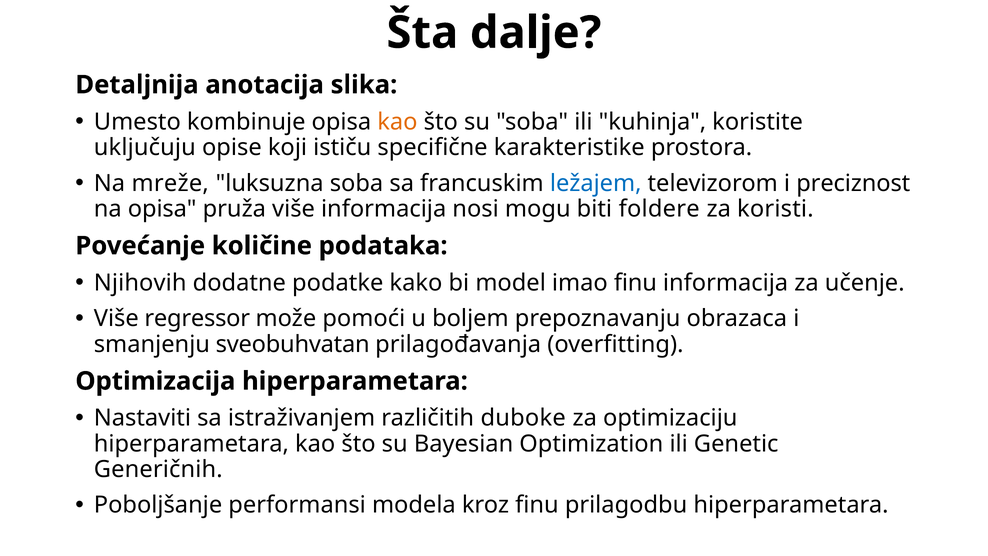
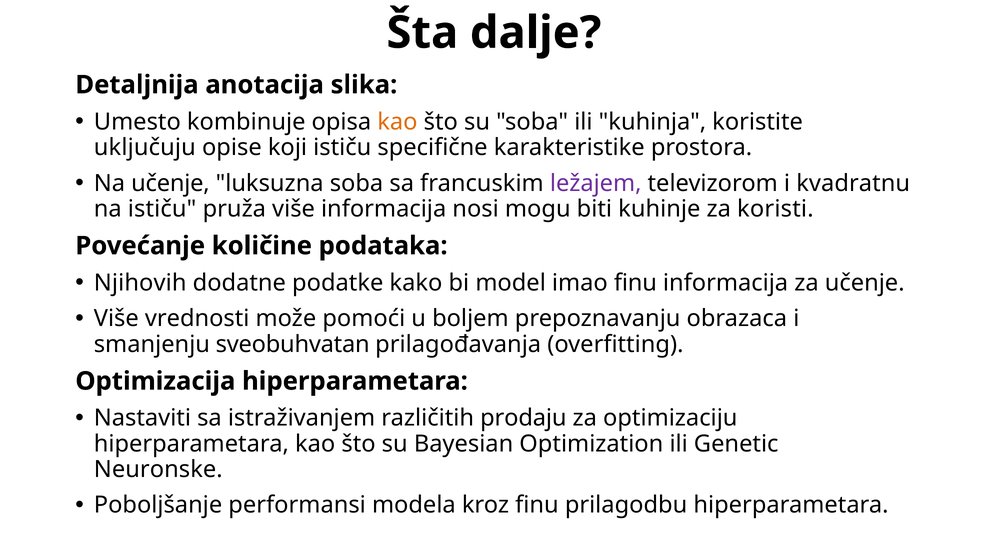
Na mreže: mreže -> učenje (170, 183)
ležajem colour: blue -> purple (596, 183)
preciznost: preciznost -> kvadratnu (853, 183)
na opisa: opisa -> ističu (162, 209)
foldere: foldere -> kuhinje (659, 209)
regressor: regressor -> vrednosti (197, 318)
duboke: duboke -> prodaju (523, 418)
Generičnih: Generičnih -> Neuronske (158, 469)
